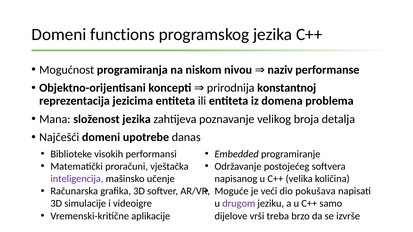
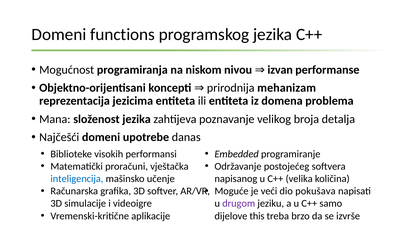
naziv: naziv -> izvan (280, 70)
konstantnoj: konstantnoj -> mehanizam (287, 88)
inteligencija colour: purple -> blue (77, 179)
vrši: vrši -> this (257, 216)
